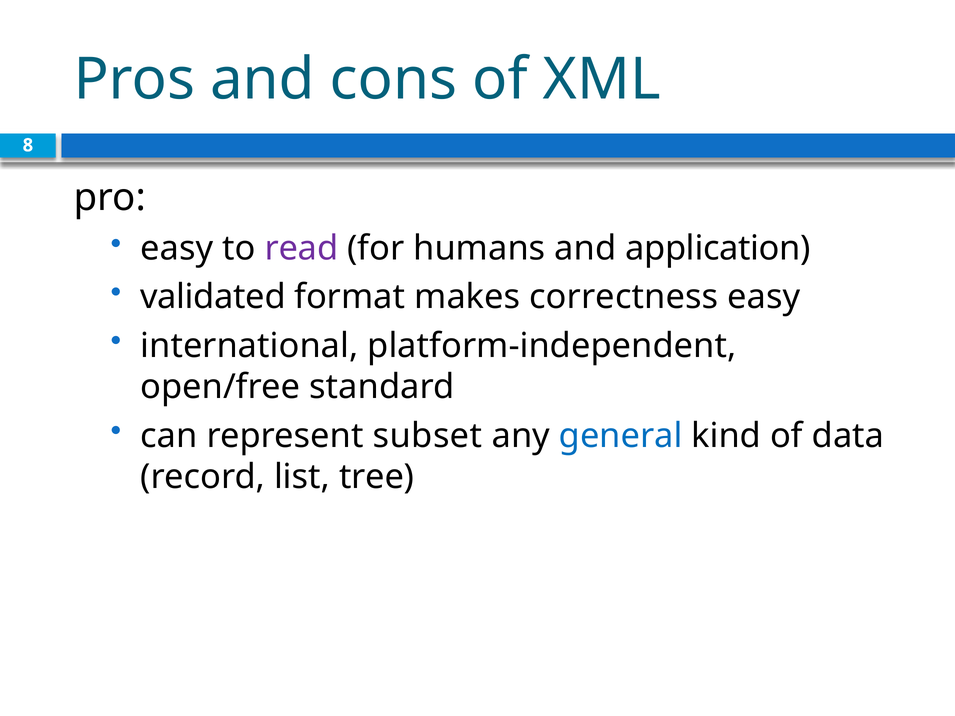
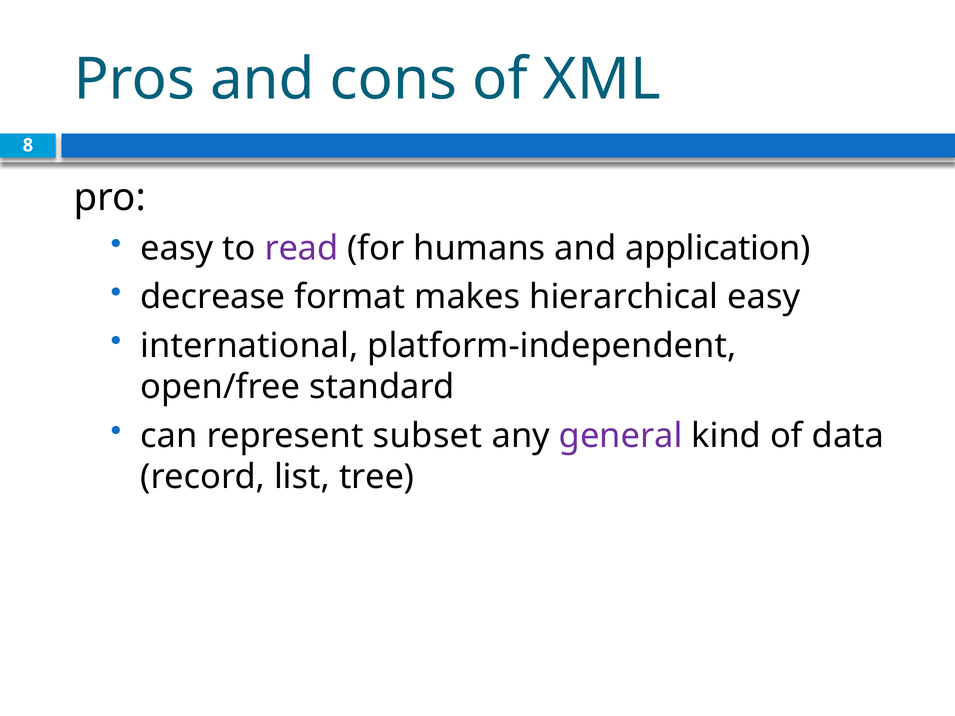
validated: validated -> decrease (213, 297)
correctness: correctness -> hierarchical (624, 297)
general colour: blue -> purple (621, 436)
